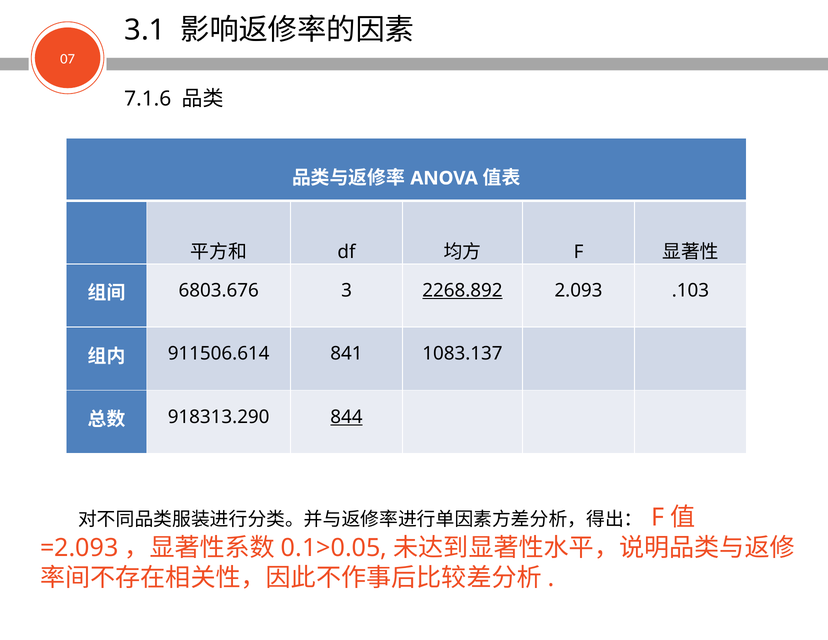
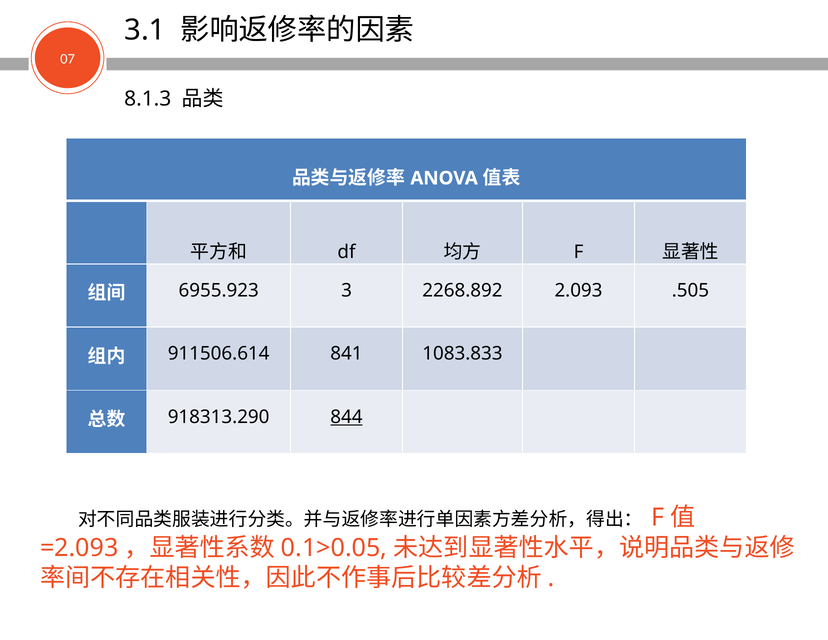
7.1.6: 7.1.6 -> 8.1.3 (148, 99)
6803.676: 6803.676 -> 6955.923 (219, 290)
2268.892 underline: present -> none (462, 290)
.103: .103 -> .505 (690, 290)
1083.137: 1083.137 -> 1083.833 (462, 354)
